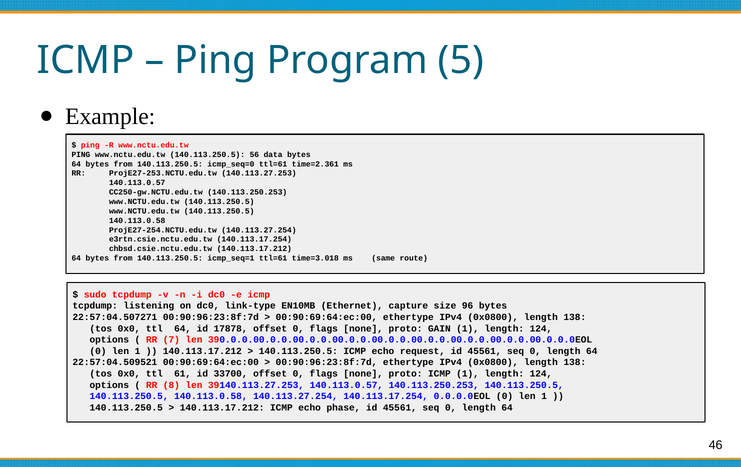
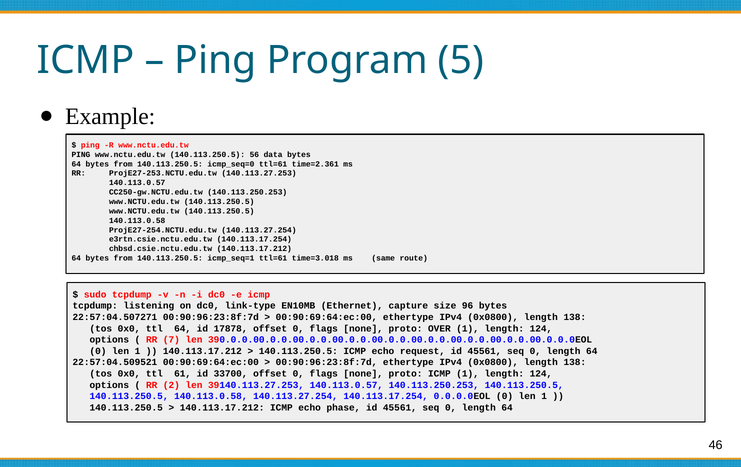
GAIN: GAIN -> OVER (439, 328)
8: 8 -> 2 (171, 385)
